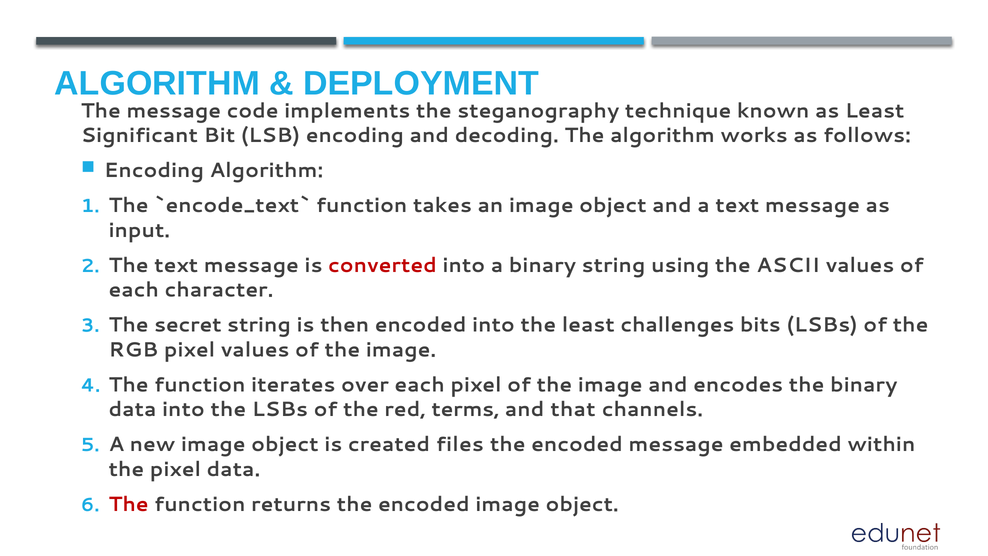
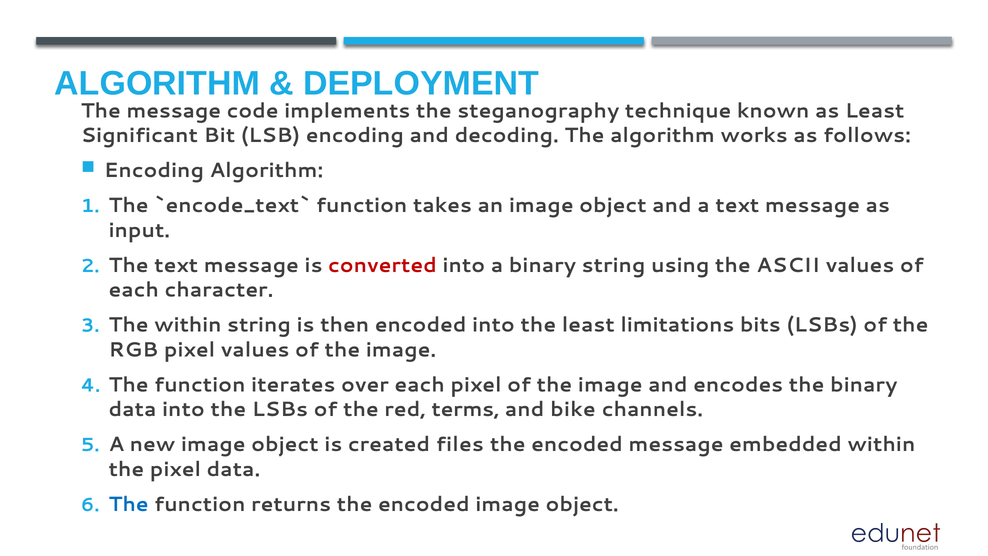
The secret: secret -> within (188, 325)
challenges: challenges -> limitations (677, 325)
that: that -> bike (573, 409)
The colour: red -> blue (129, 504)
